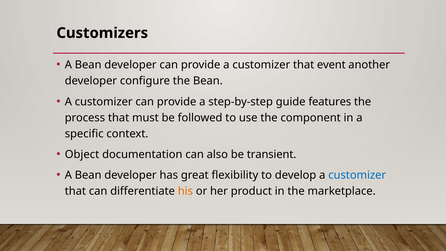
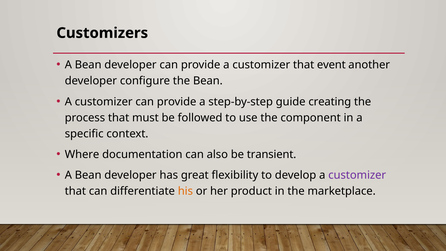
features: features -> creating (330, 102)
Object: Object -> Where (82, 154)
customizer colour: blue -> purple (357, 175)
